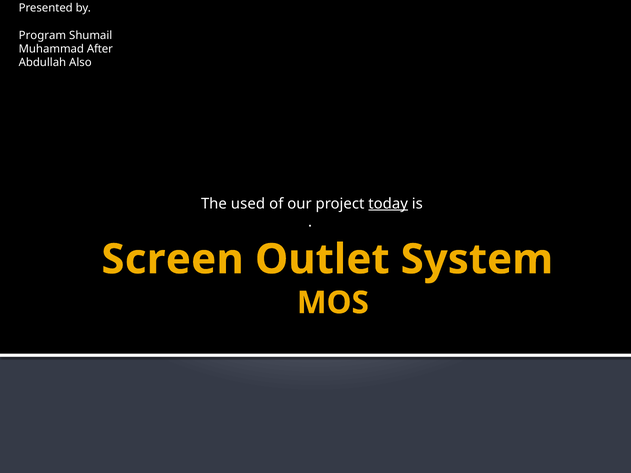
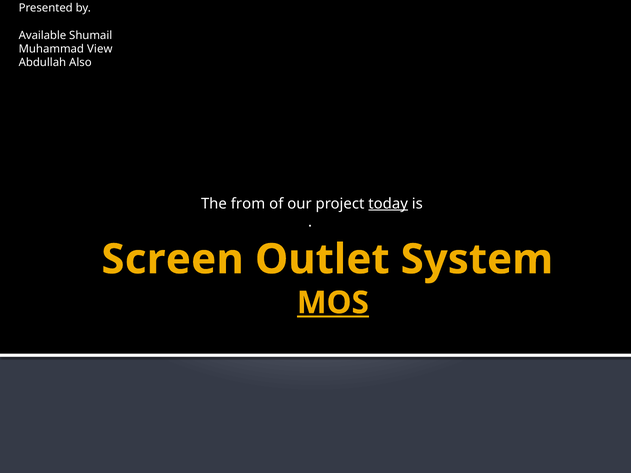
Program: Program -> Available (42, 35)
After: After -> View (100, 49)
used: used -> from (248, 204)
MOS underline: none -> present (333, 303)
